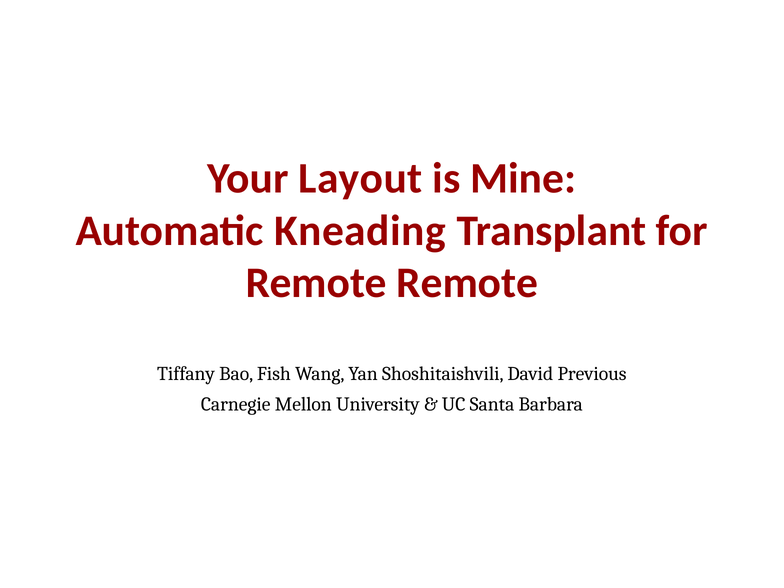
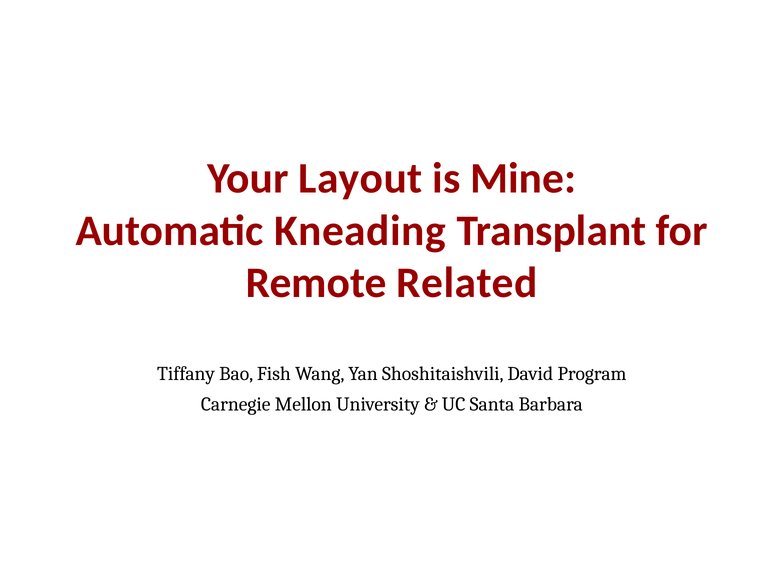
Remote Remote: Remote -> Related (467, 283)
Previous: Previous -> Program (592, 374)
